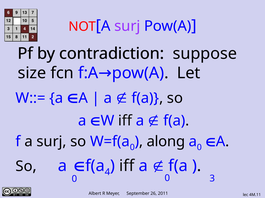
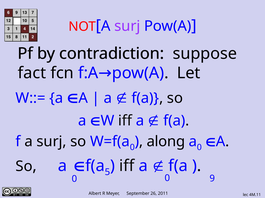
size: size -> fact (32, 73)
4: 4 -> 5 (107, 173)
3: 3 -> 9 (212, 179)
